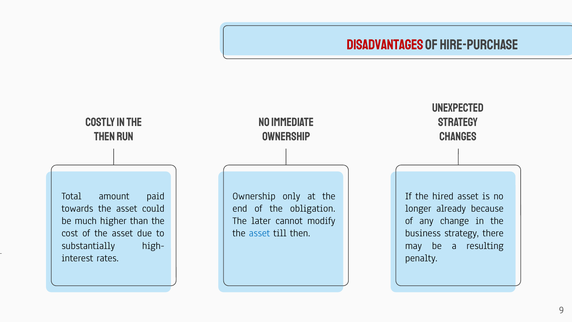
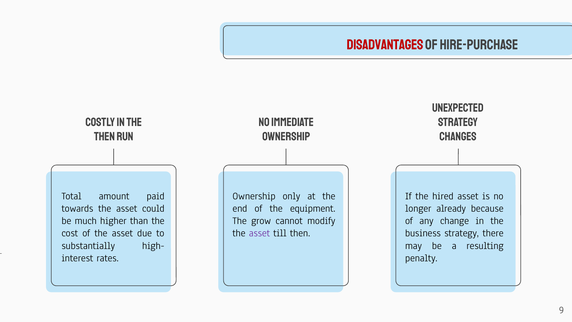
obligation: obligation -> equipment (313, 208)
later: later -> grow (261, 221)
asset colour: blue -> purple (259, 233)
